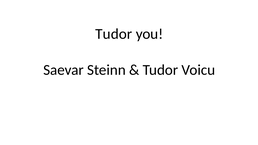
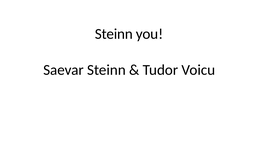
Tudor: Tudor -> Steinn (114, 34)
